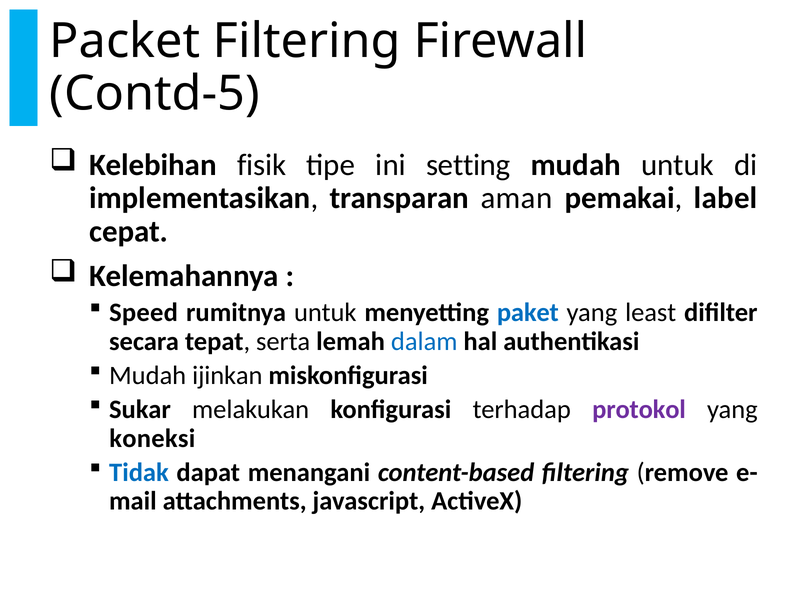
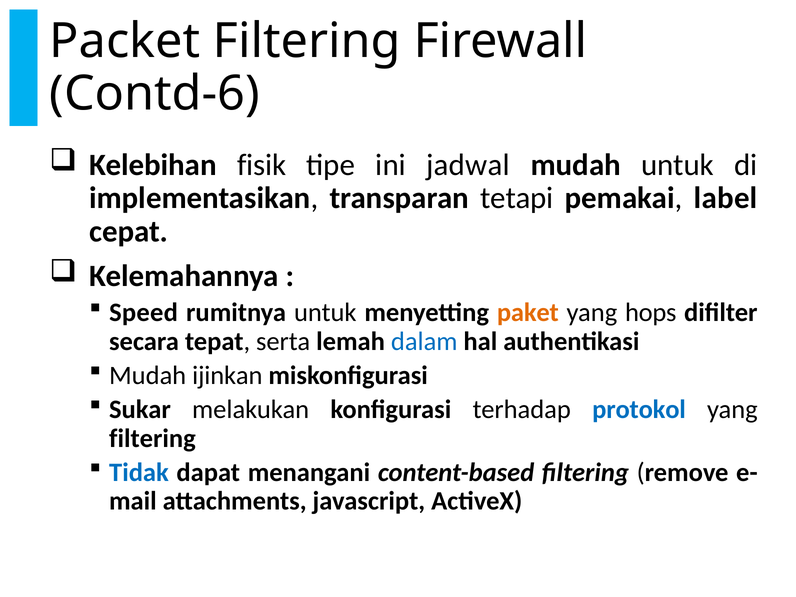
Contd-5: Contd-5 -> Contd-6 (155, 94)
setting: setting -> jadwal (468, 165)
aman: aman -> tetapi (517, 198)
paket colour: blue -> orange (528, 313)
least: least -> hops (651, 313)
protokol colour: purple -> blue (639, 410)
koneksi: koneksi -> filtering (152, 438)
